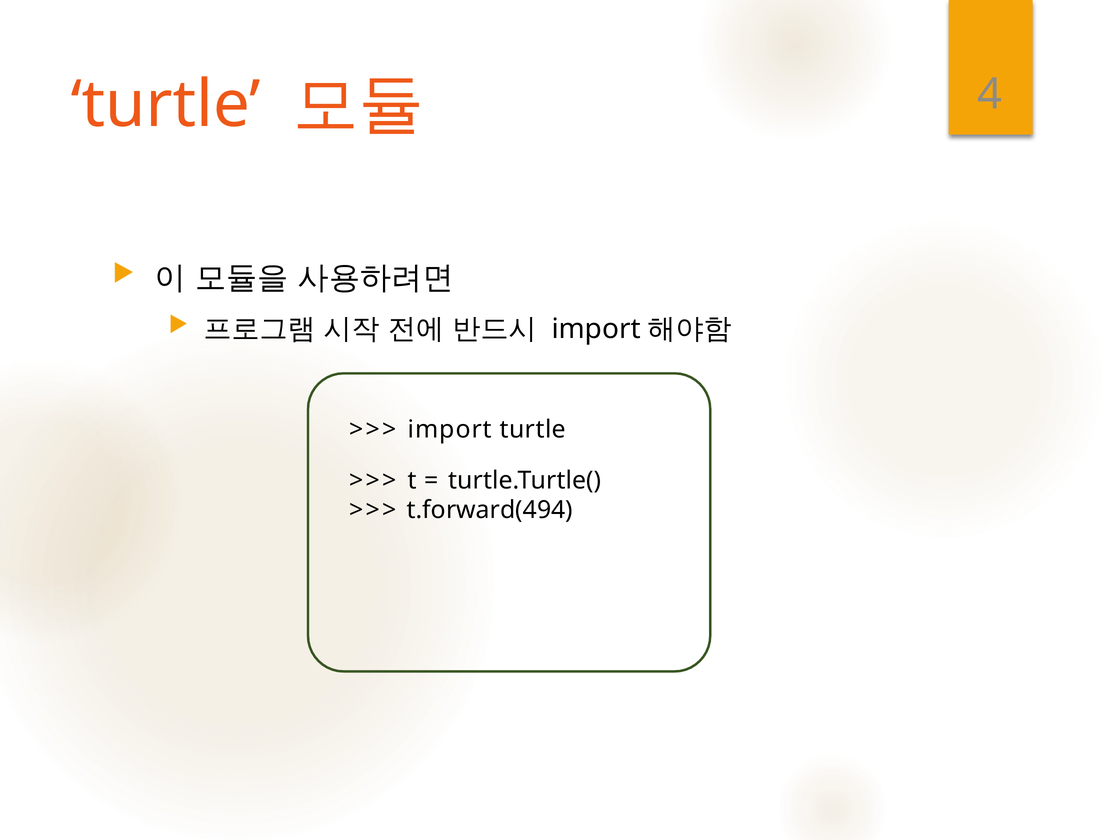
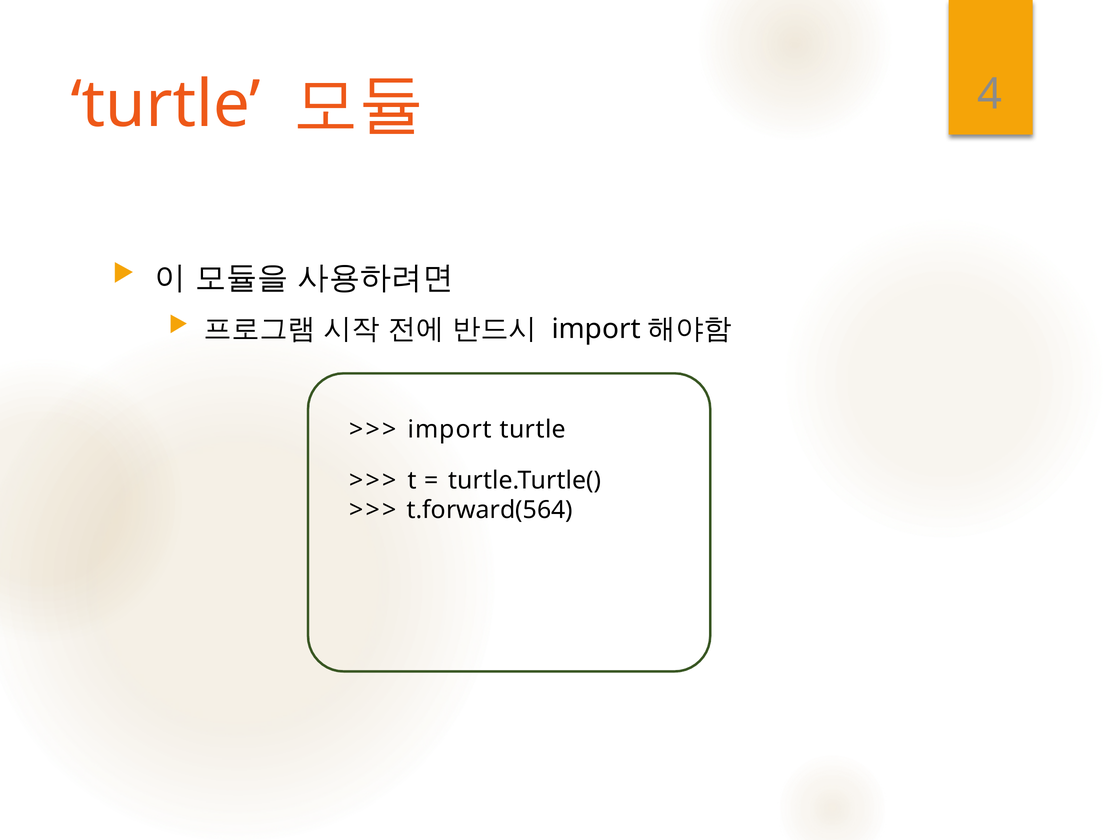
t.forward(494: t.forward(494 -> t.forward(564 (490, 510)
